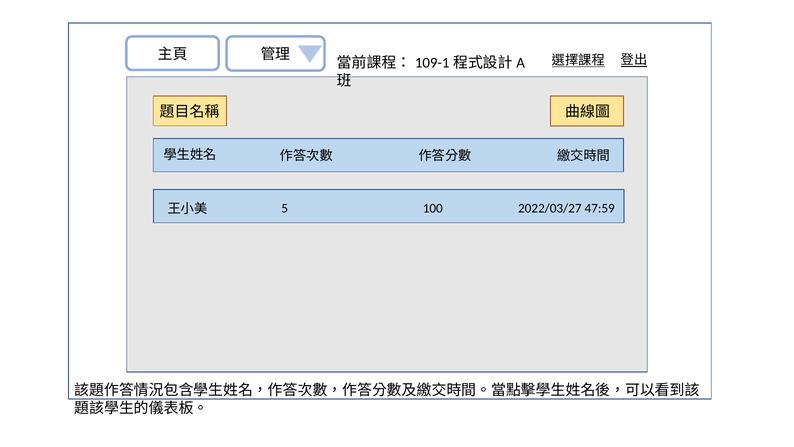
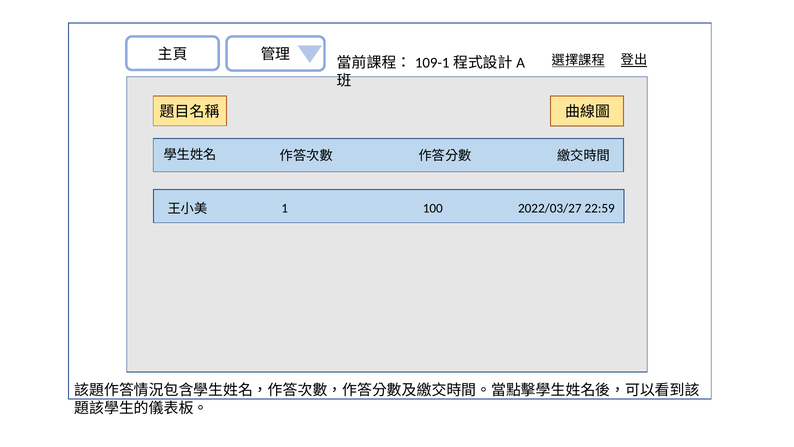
5: 5 -> 1 (285, 208)
47:59: 47:59 -> 22:59 (600, 208)
